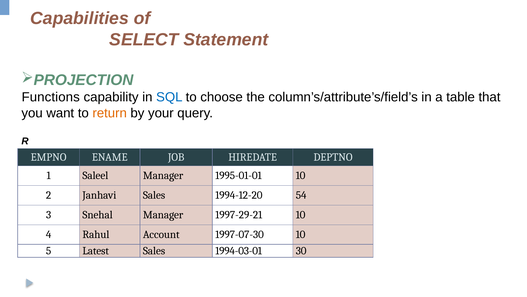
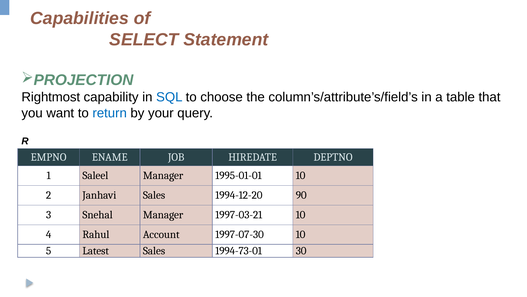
Functions: Functions -> Rightmost (51, 97)
return colour: orange -> blue (110, 113)
54: 54 -> 90 (301, 195)
1997-29-21: 1997-29-21 -> 1997-03-21 (239, 214)
1994-03-01: 1994-03-01 -> 1994-73-01 (239, 250)
